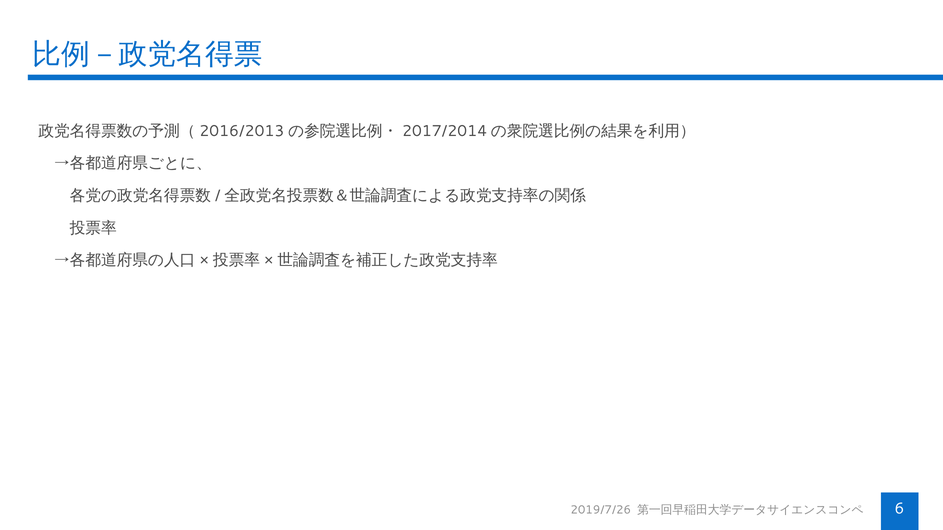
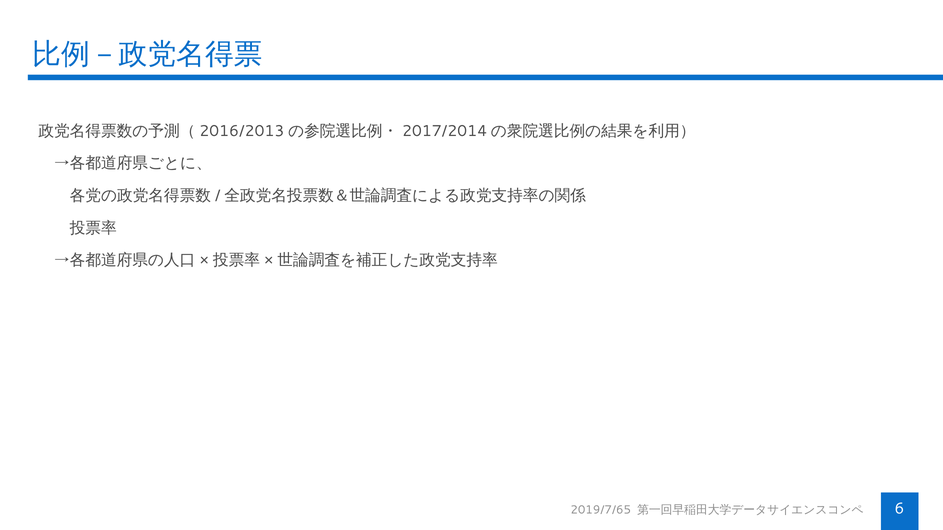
2019/7/26: 2019/7/26 -> 2019/7/65 (601, 510)
